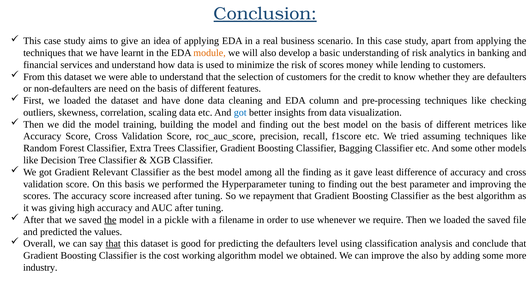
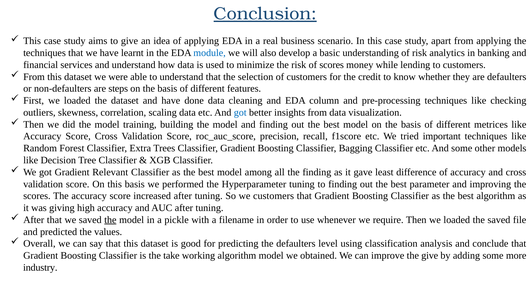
module colour: orange -> blue (210, 53)
need: need -> steps (118, 89)
assuming: assuming -> important (442, 137)
we repayment: repayment -> customers (274, 196)
that underline: present -> none (113, 244)
cost: cost -> take (171, 256)
the also: also -> give (430, 256)
